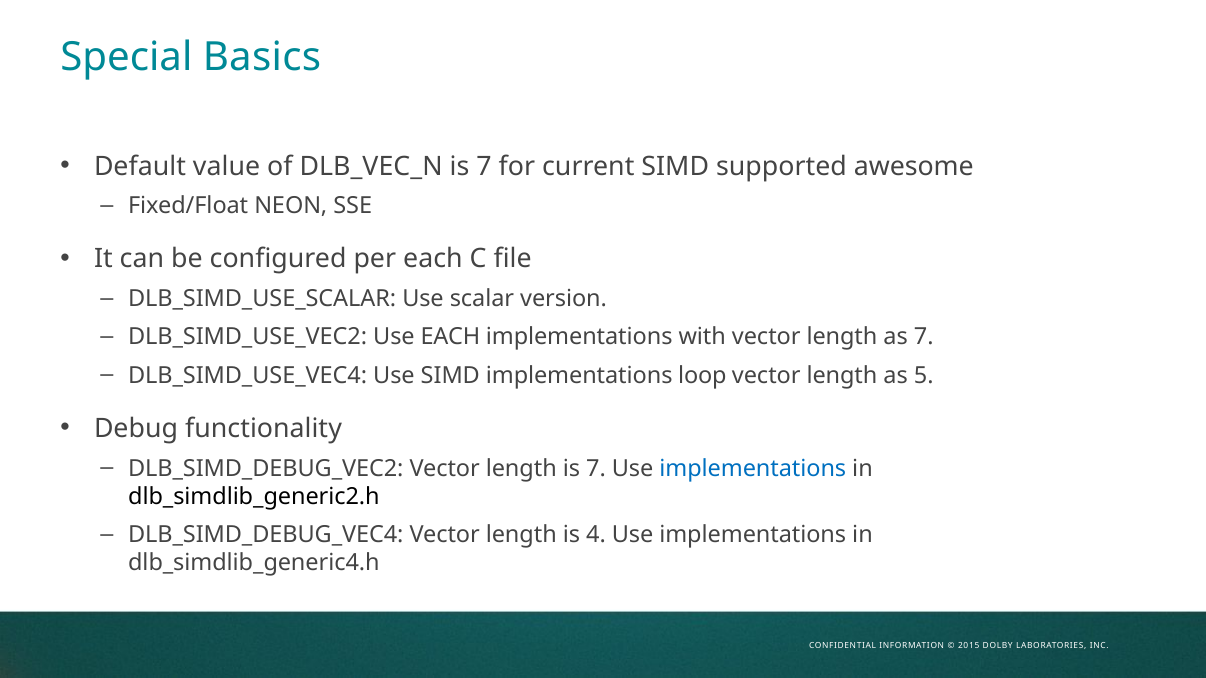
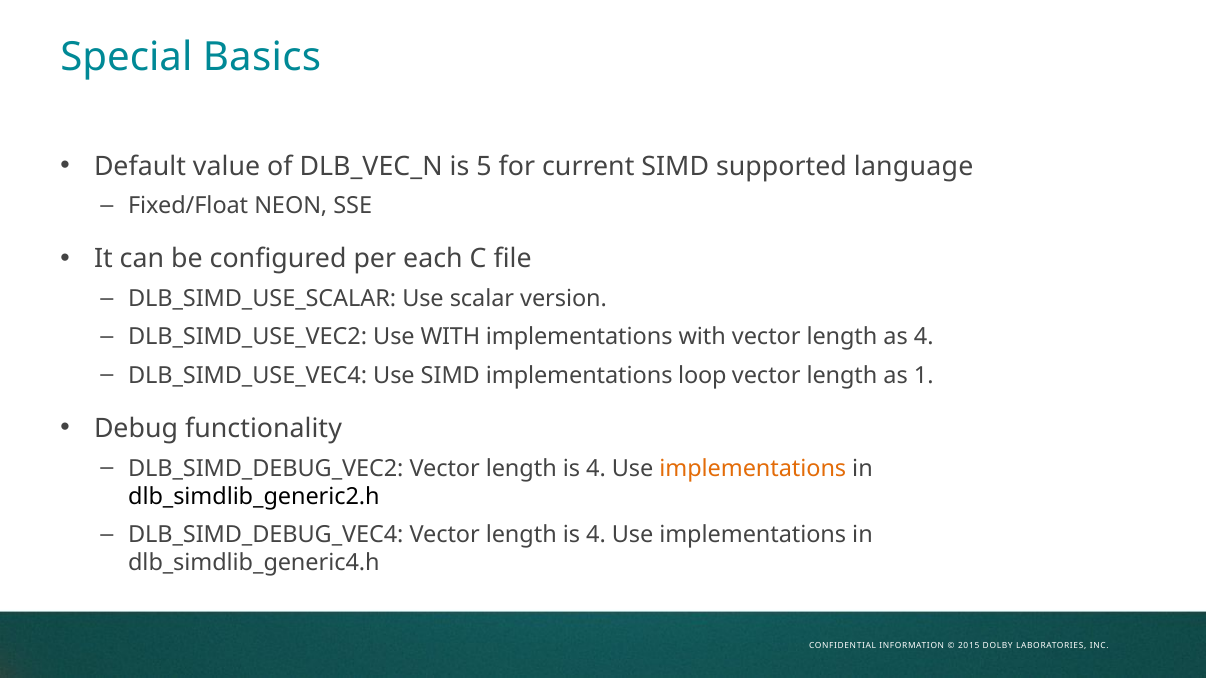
DLB_VEC_N is 7: 7 -> 5 (484, 166)
awesome: awesome -> language (914, 166)
Use EACH: EACH -> WITH (450, 337)
as 7: 7 -> 4 (924, 337)
5: 5 -> 1 (924, 376)
7: 7 -> 4 (596, 469)
implementations colour: blue -> orange (753, 469)
